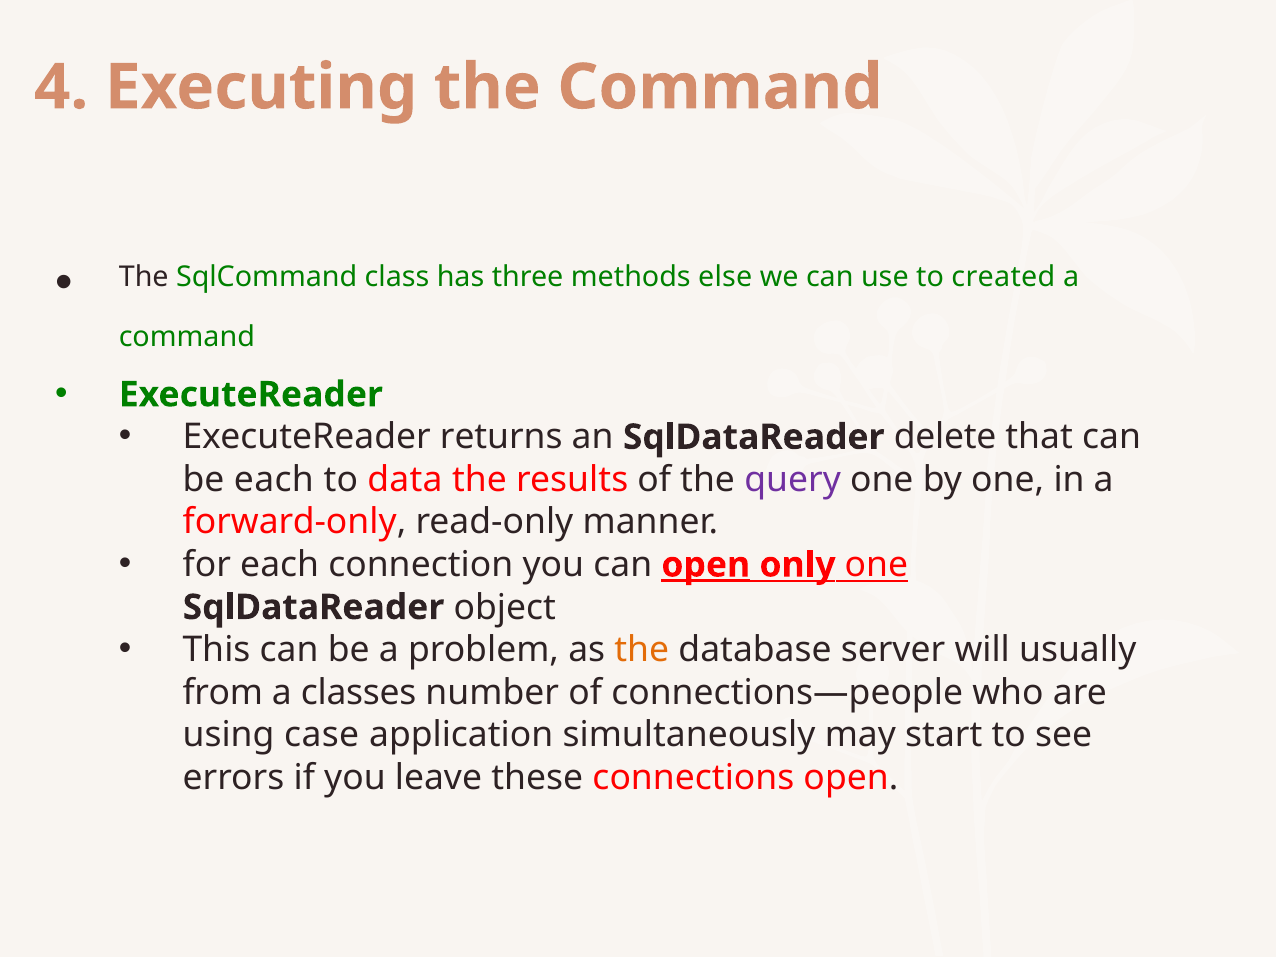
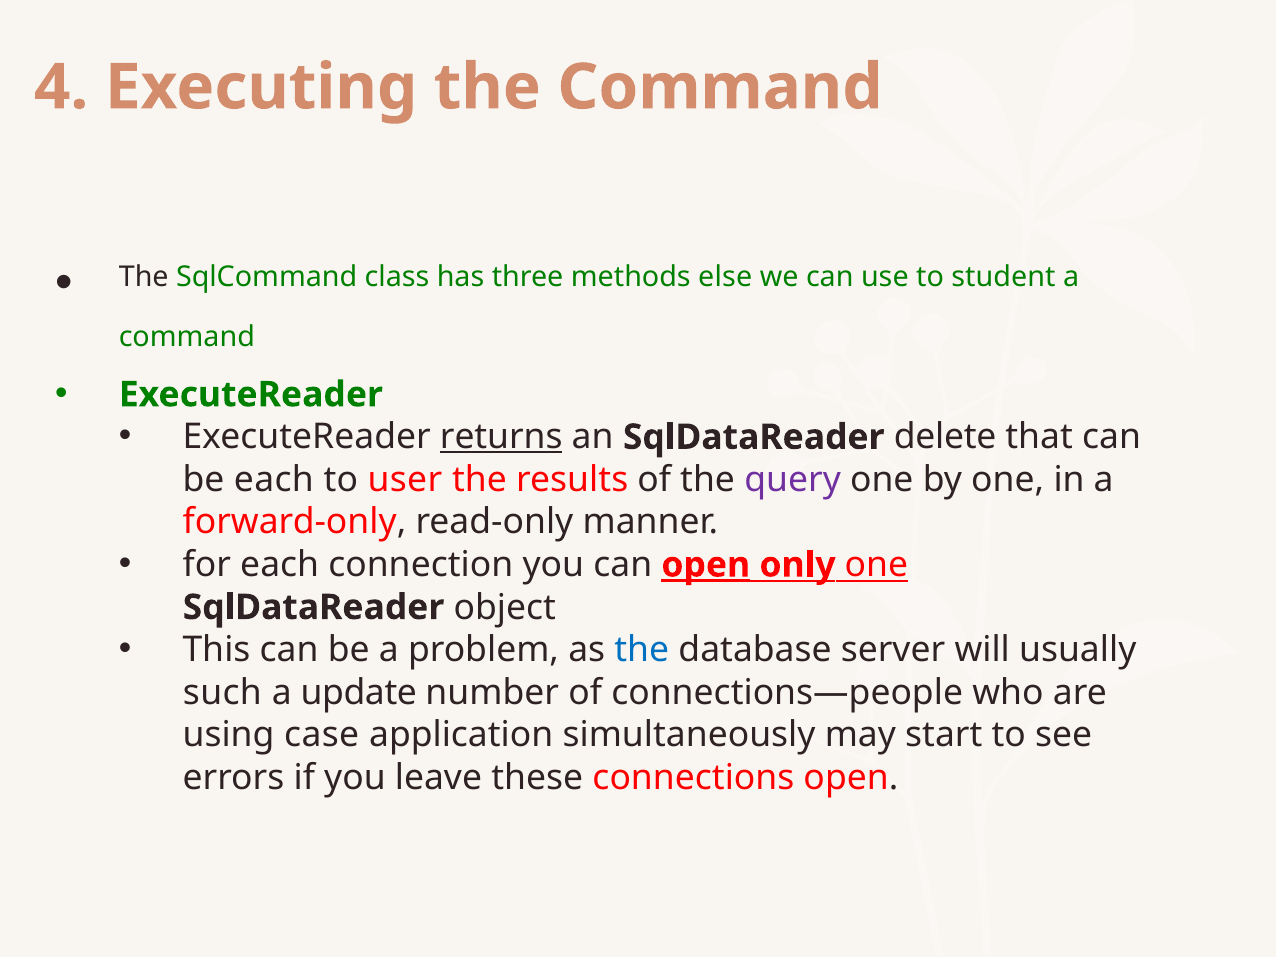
created: created -> student (1003, 277)
returns underline: none -> present (501, 437)
data: data -> user (405, 480)
the colour: orange -> blue (642, 650)
from: from -> such (222, 692)
classes: classes -> update (359, 692)
